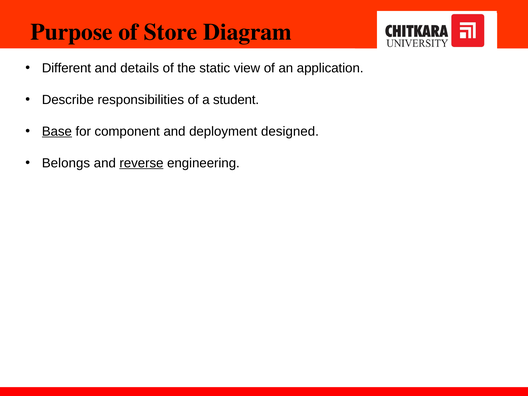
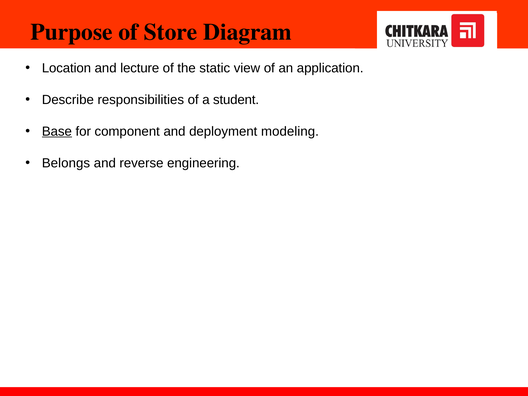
Different: Different -> Location (66, 68)
details: details -> lecture (140, 68)
designed: designed -> modeling (290, 131)
reverse underline: present -> none (141, 163)
